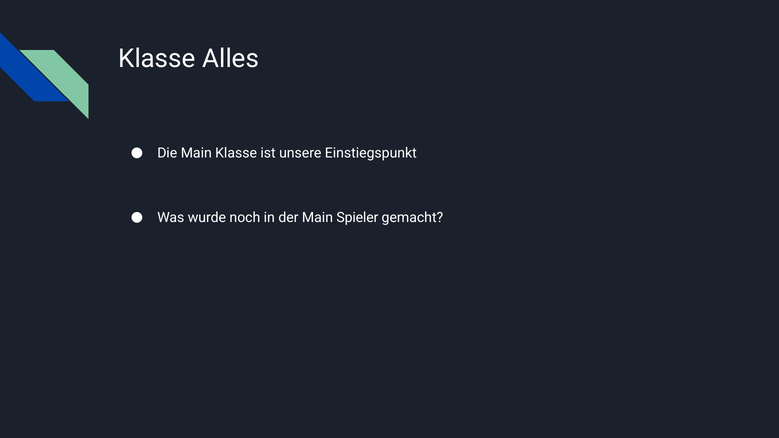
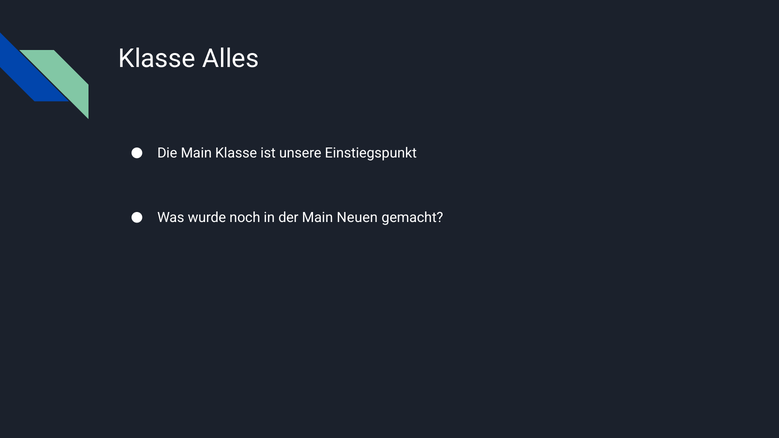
Spieler: Spieler -> Neuen (357, 218)
